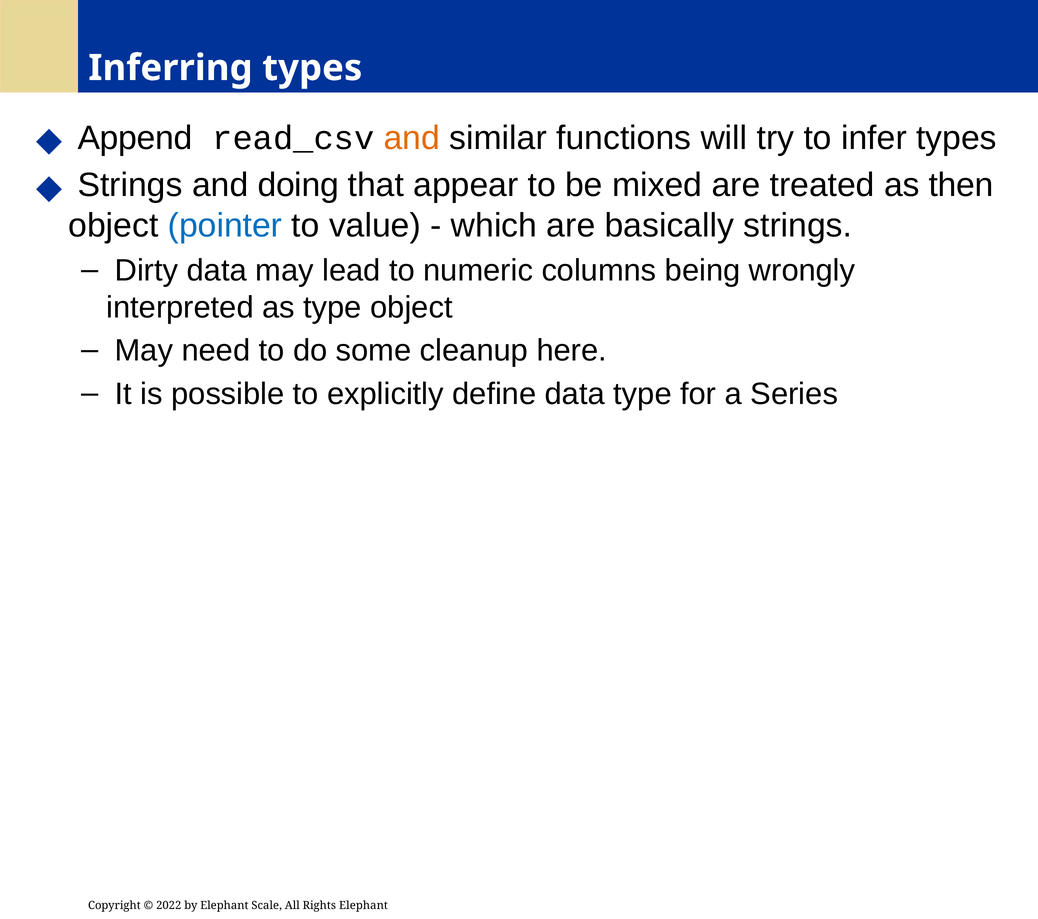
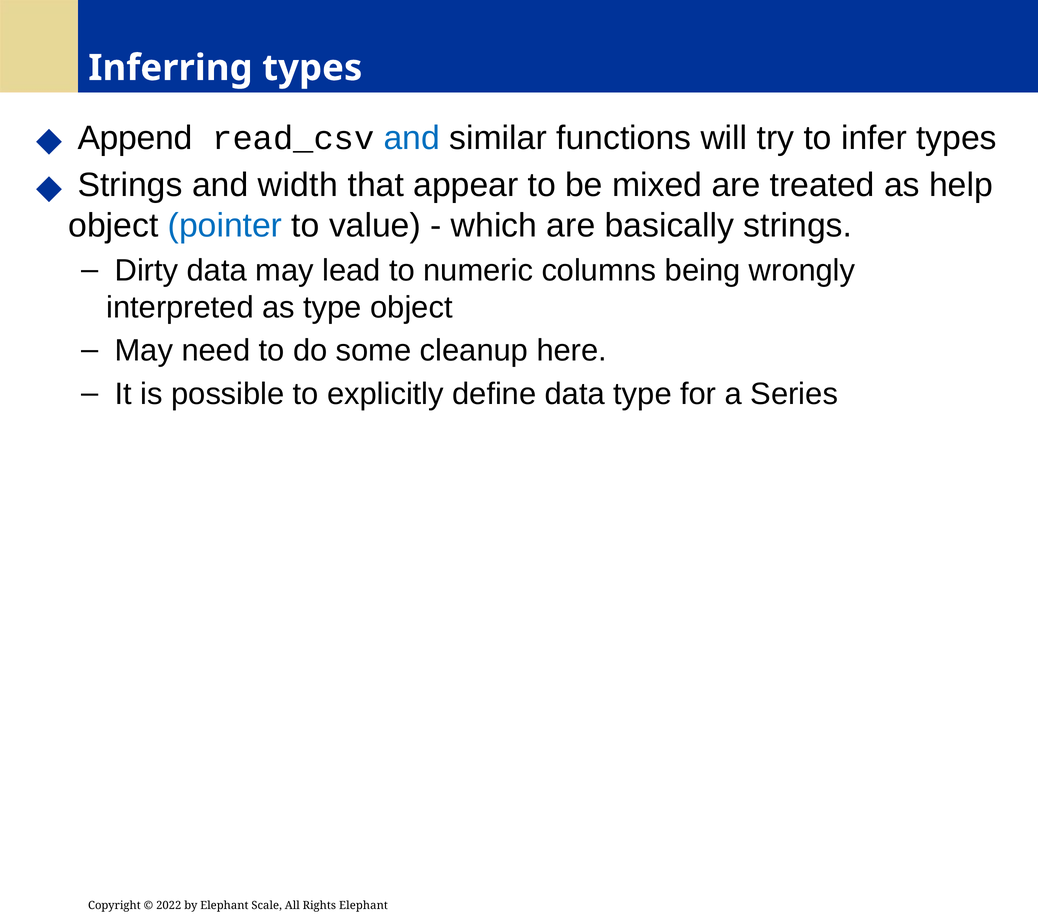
and colour: orange -> blue (412, 138)
doing: doing -> width (298, 185)
then: then -> help (961, 185)
